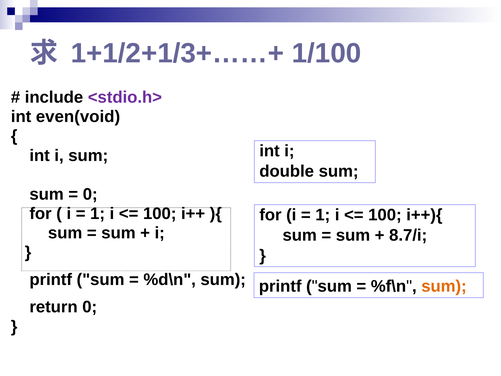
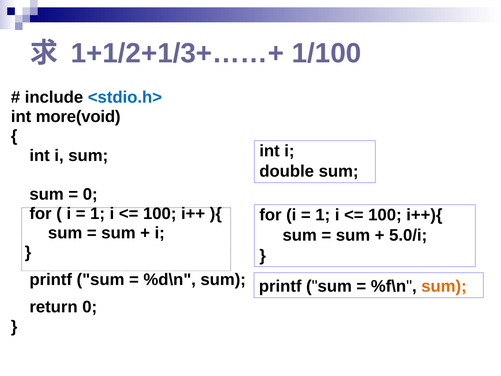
<stdio.h> colour: purple -> blue (125, 97)
even(void: even(void -> more(void (78, 117)
8.7/i: 8.7/i -> 5.0/i (408, 235)
